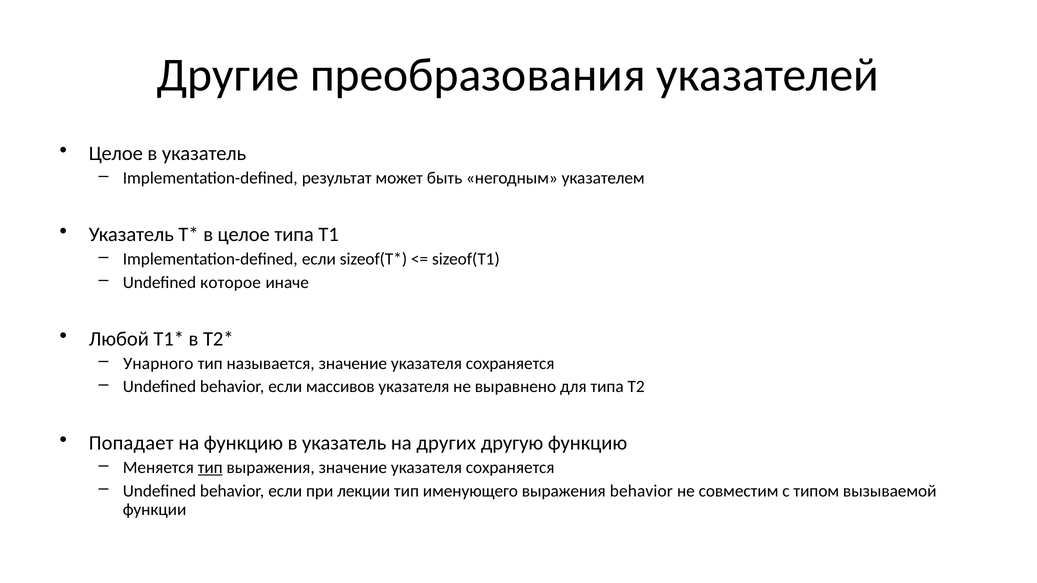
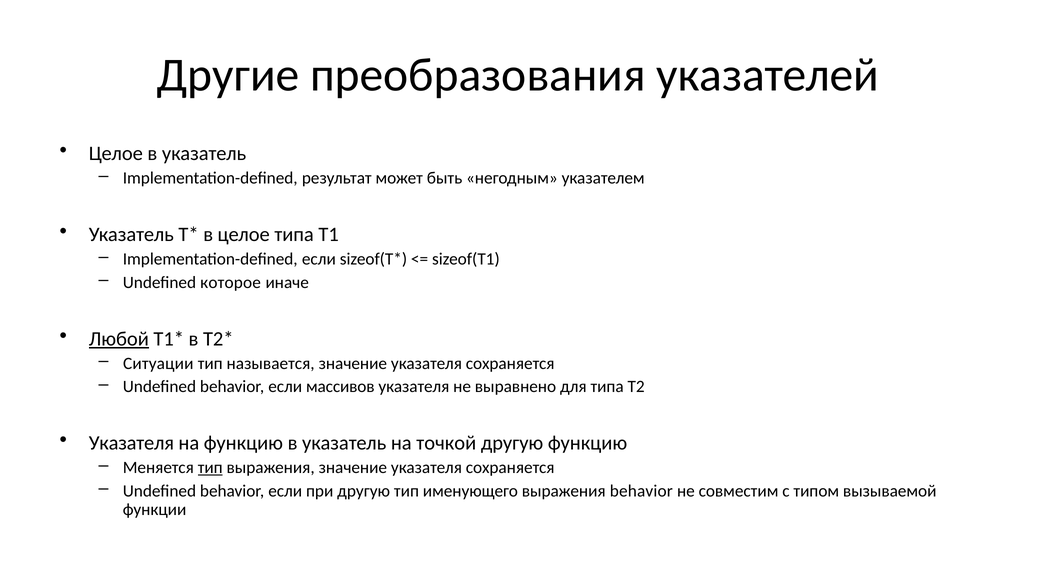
Любой underline: none -> present (119, 339)
Унарного: Унарного -> Ситуации (158, 364)
Попадает: Попадает -> Указателя (131, 443)
других: других -> точкой (446, 443)
при лекции: лекции -> другую (364, 491)
